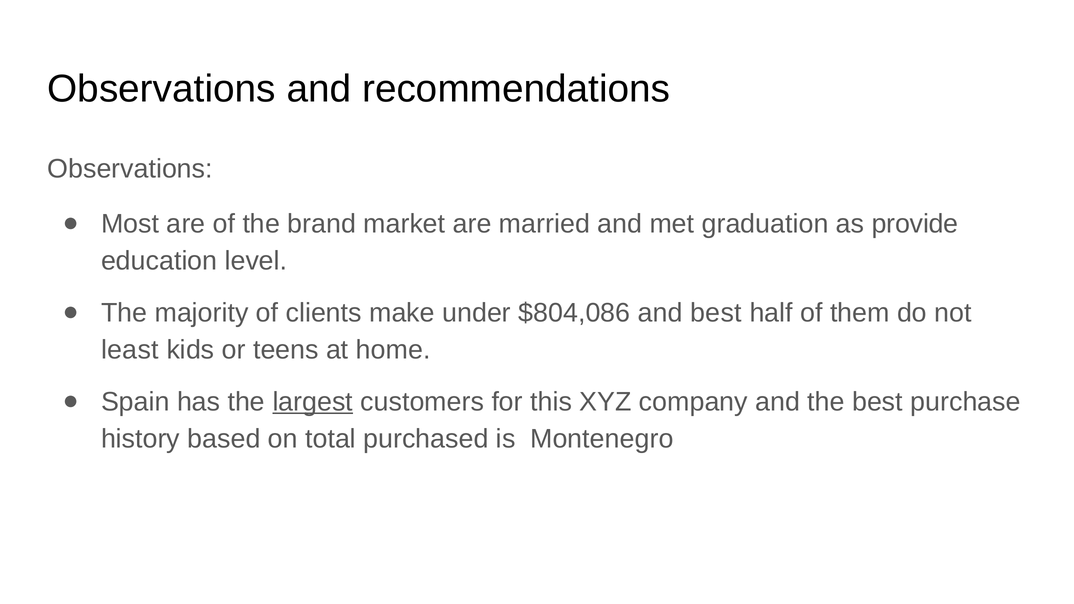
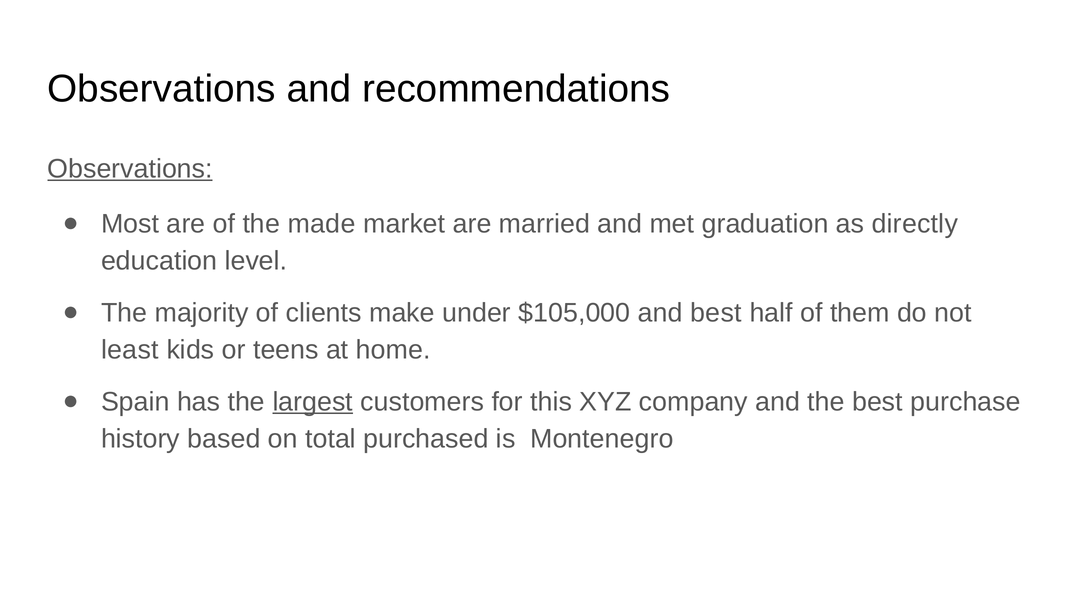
Observations underline: none -> present (130, 169)
brand: brand -> made (322, 224)
provide: provide -> directly (915, 224)
$804,086: $804,086 -> $105,000 (574, 313)
